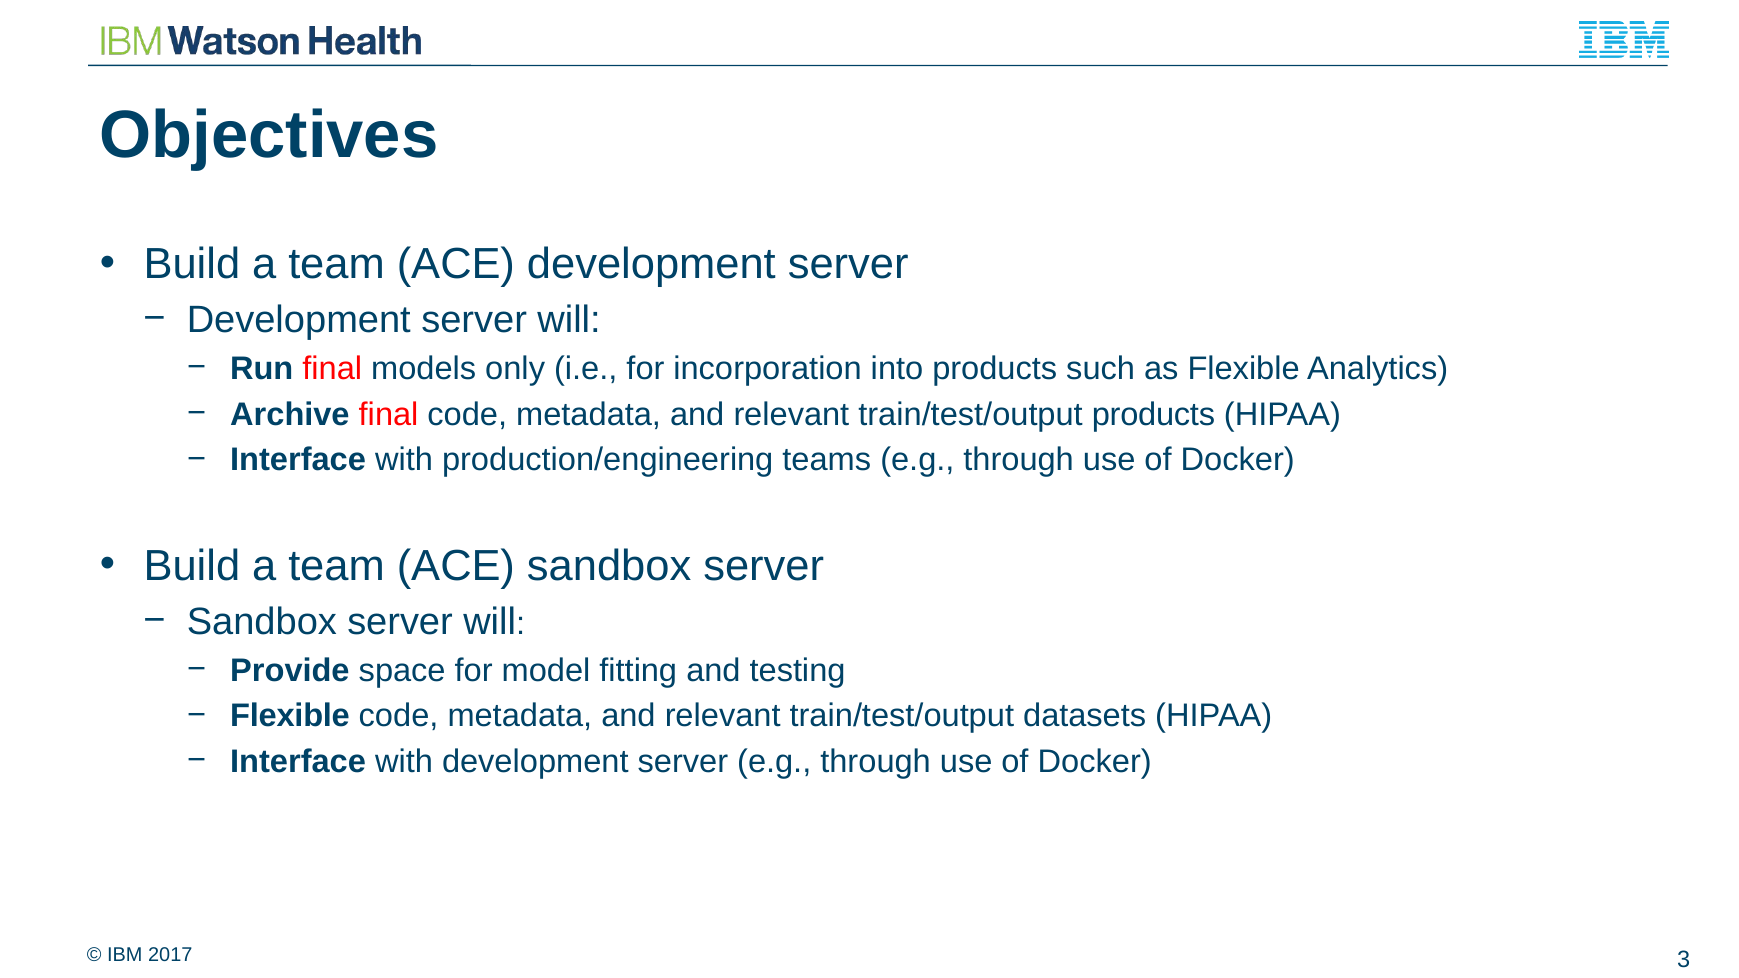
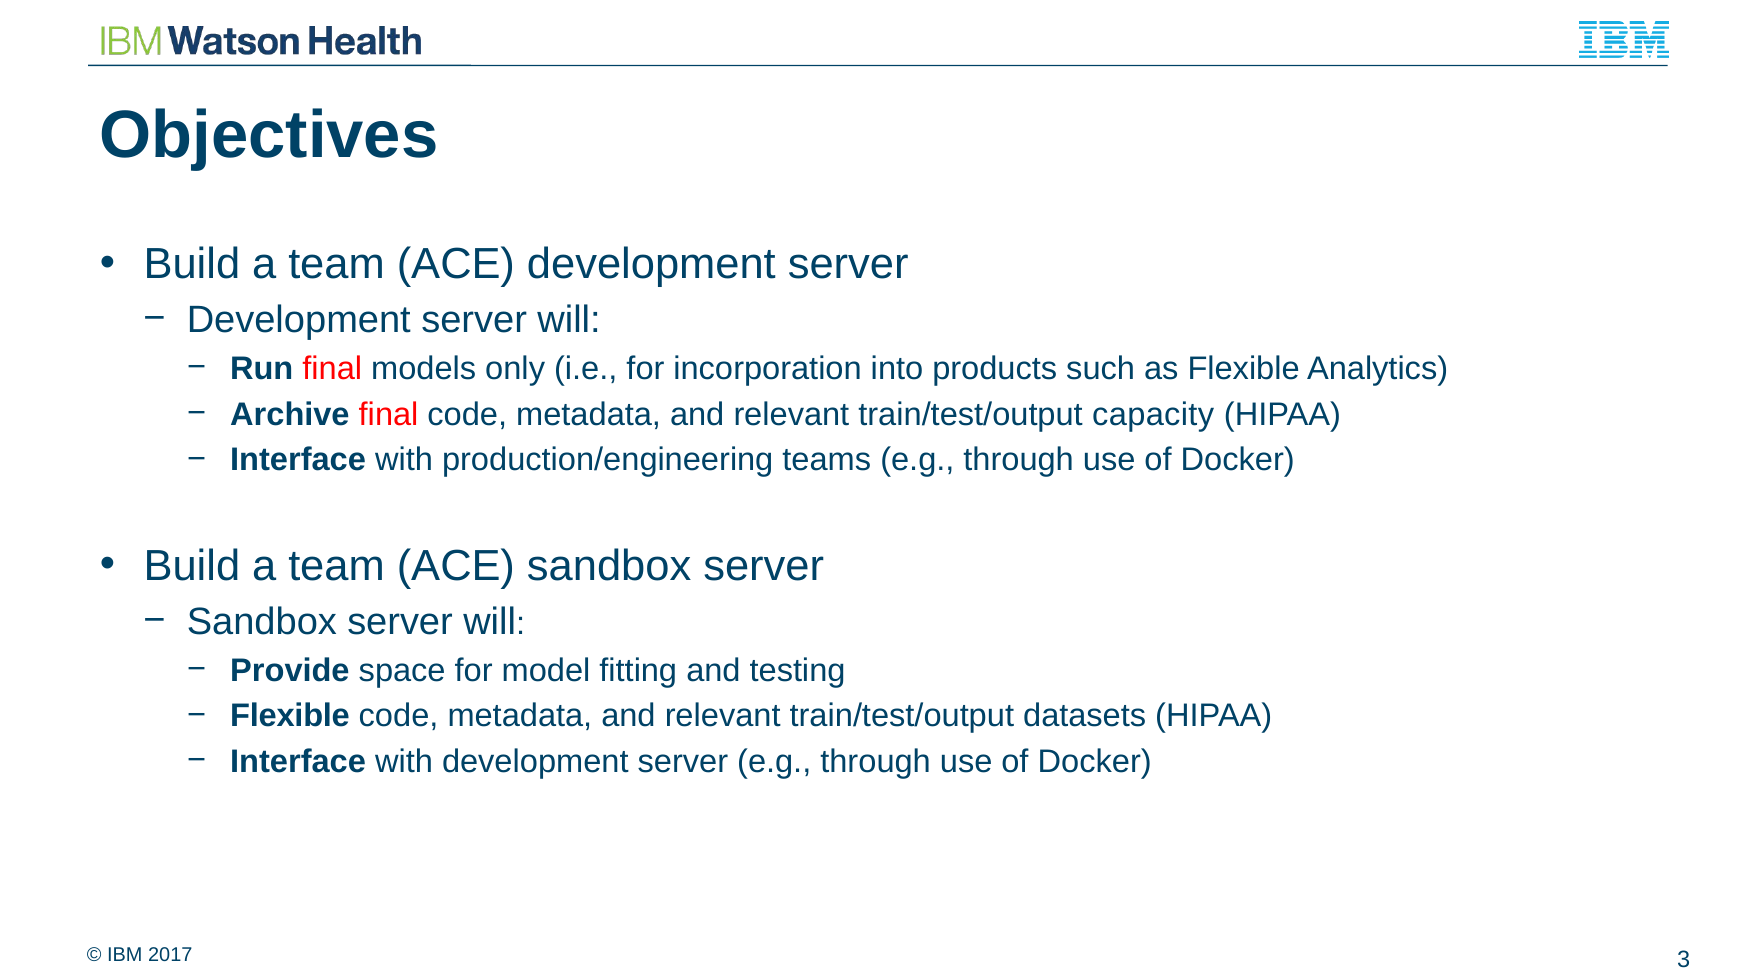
train/test/output products: products -> capacity (1153, 414)
